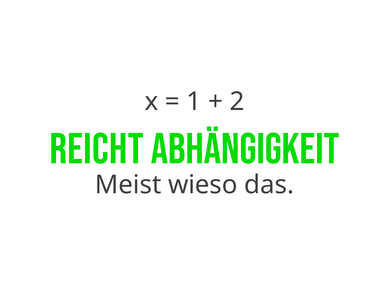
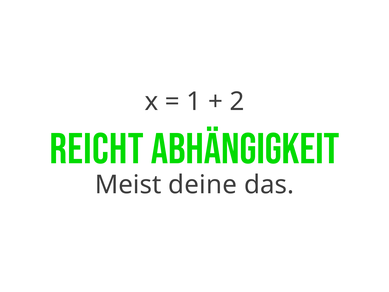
wieso: wieso -> deine (203, 185)
